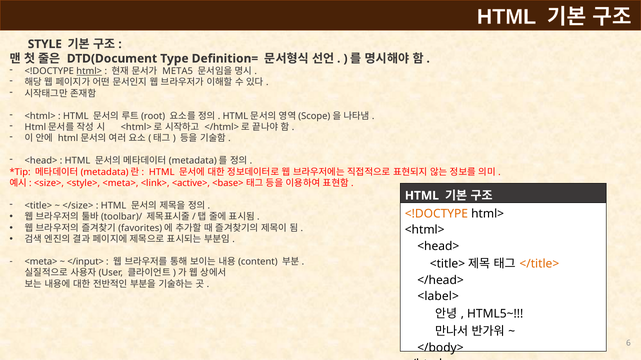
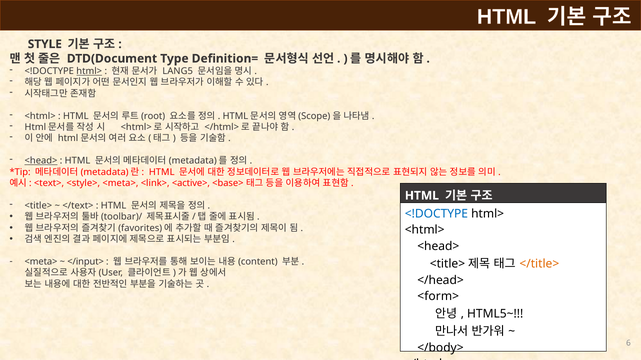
META5: META5 -> LANG5 (178, 71)
<head> underline: none -> present (41, 161)
<size>: <size> -> <text> (49, 184)
</size>: </size> -> </text> (78, 206)
<!DOCTYPE colour: orange -> blue (436, 214)
<label>: <label> -> <form> (438, 297)
